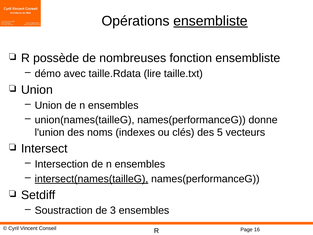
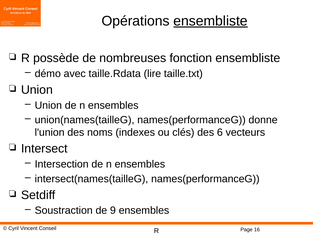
5: 5 -> 6 (220, 132)
intersect(names(tailleG underline: present -> none (91, 179)
3: 3 -> 9 (113, 210)
